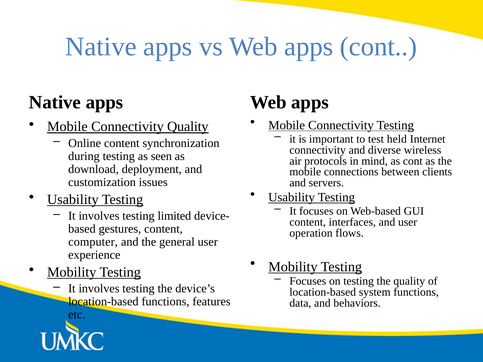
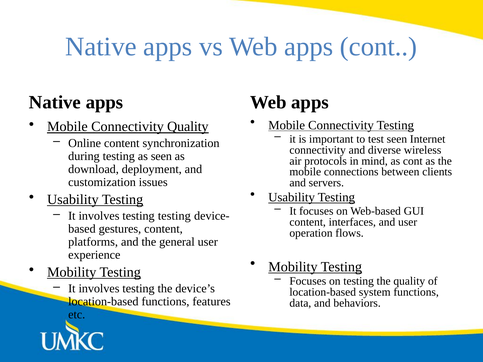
test held: held -> seen (397, 139)
testing limited: limited -> testing (174, 216)
computer: computer -> platforms (93, 242)
